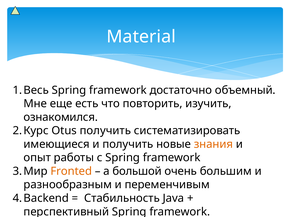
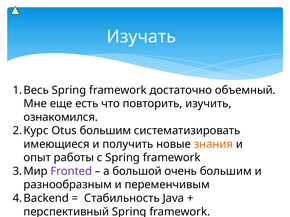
Material: Material -> Изучать (141, 37)
Otus получить: получить -> большим (105, 131)
Fronted colour: orange -> purple (71, 172)
